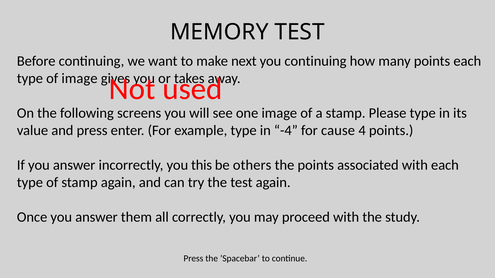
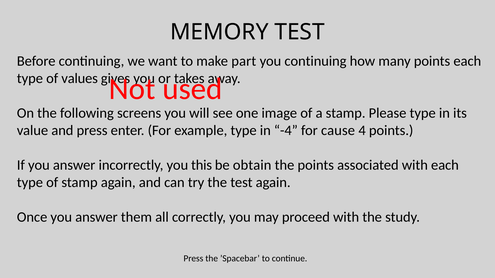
next: next -> part (244, 61)
of image: image -> values (80, 79)
others: others -> obtain (252, 165)
